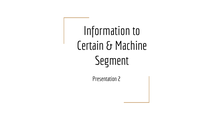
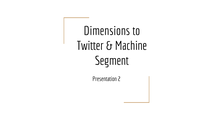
Information: Information -> Dimensions (107, 31)
Certain: Certain -> Twitter (90, 46)
